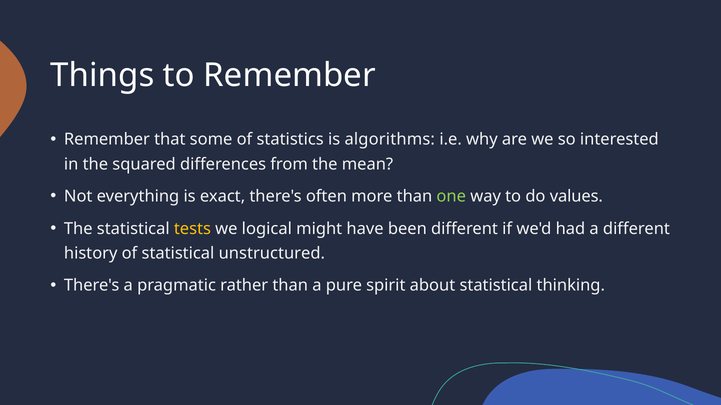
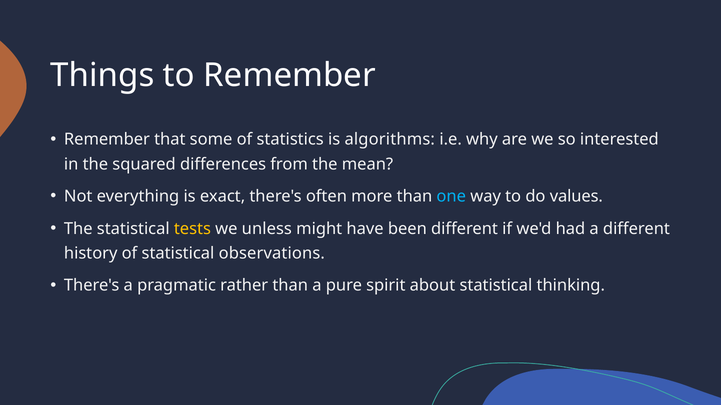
one colour: light green -> light blue (451, 197)
logical: logical -> unless (267, 229)
unstructured: unstructured -> observations (272, 254)
